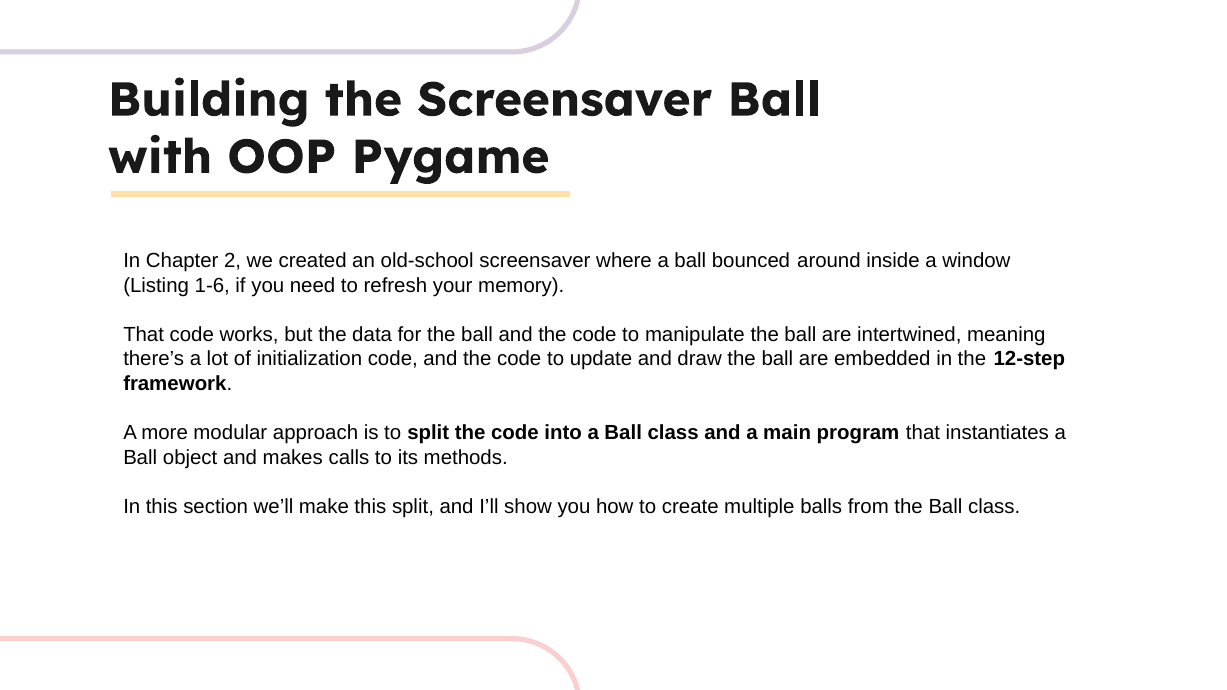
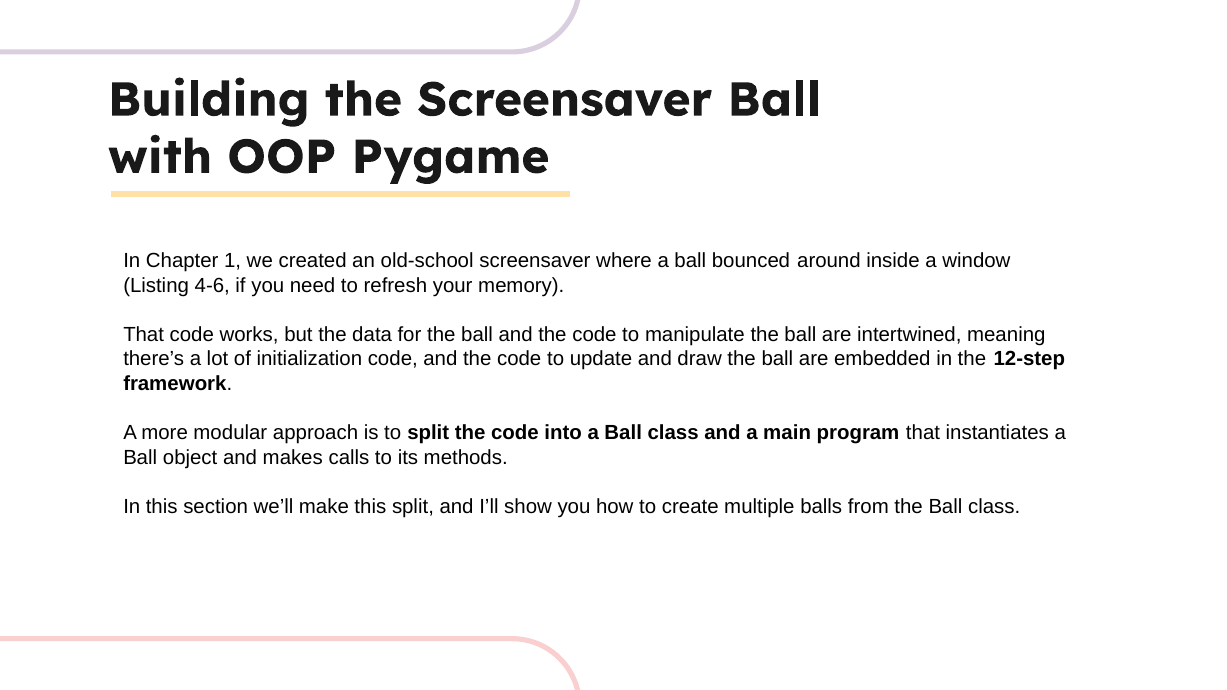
2: 2 -> 1 (233, 261)
1-6: 1-6 -> 4-6 (212, 286)
